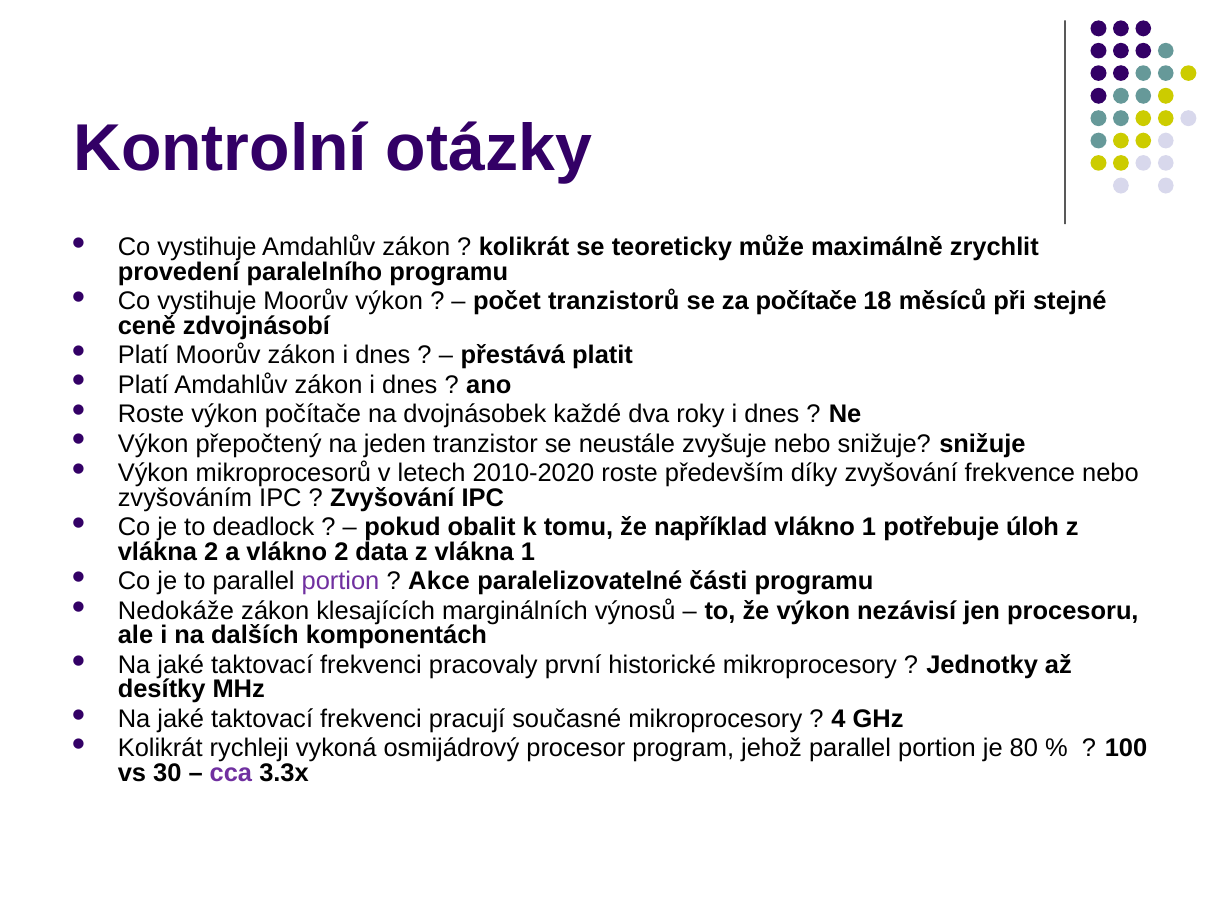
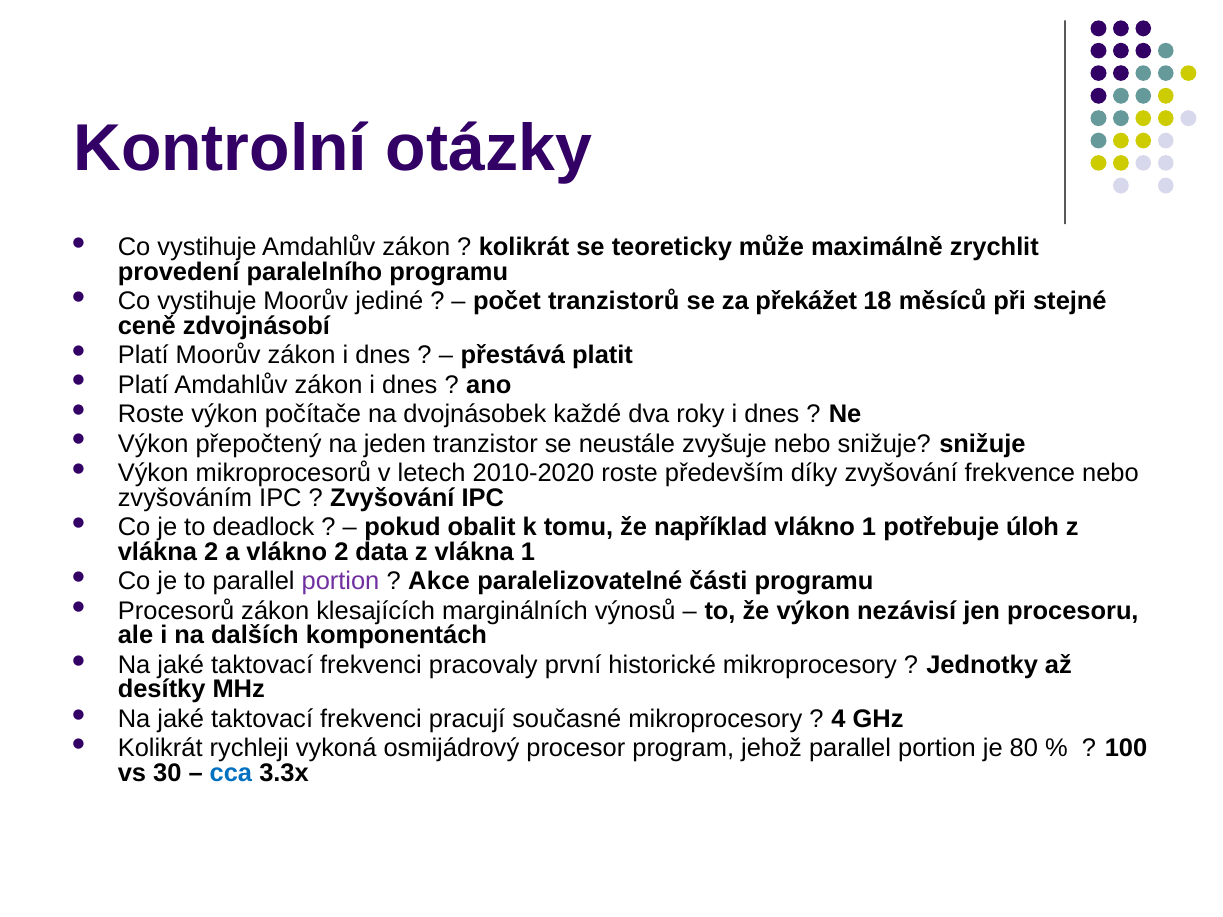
Moorův výkon: výkon -> jediné (389, 301)
za počítače: počítače -> překážet (806, 301)
Nedokáže: Nedokáže -> Procesorů (176, 611)
cca colour: purple -> blue (231, 773)
